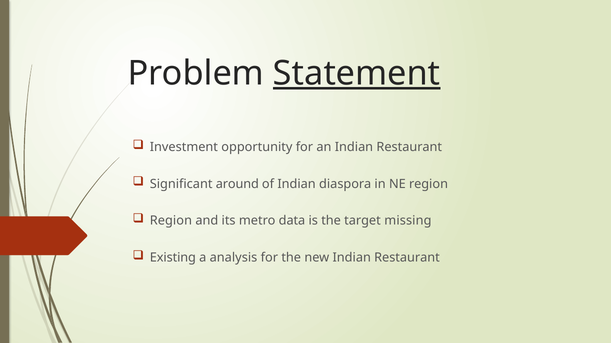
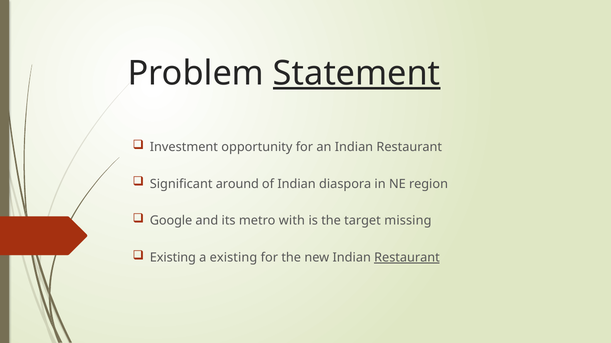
Region: Region -> Google (171, 221)
data: data -> with (292, 221)
a analysis: analysis -> existing (233, 258)
Restaurant underline: none -> present (407, 258)
